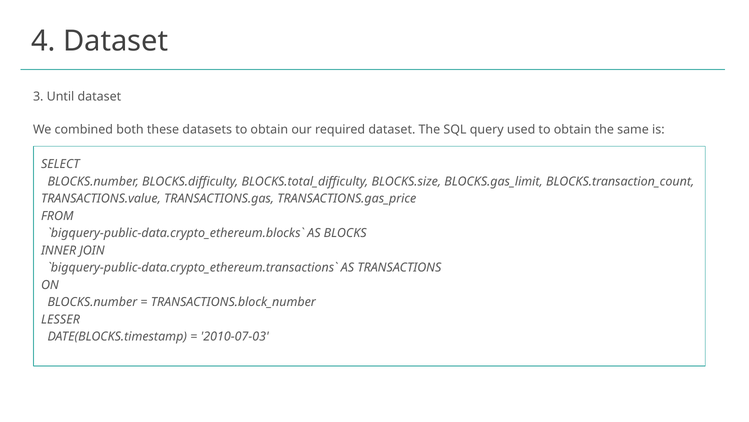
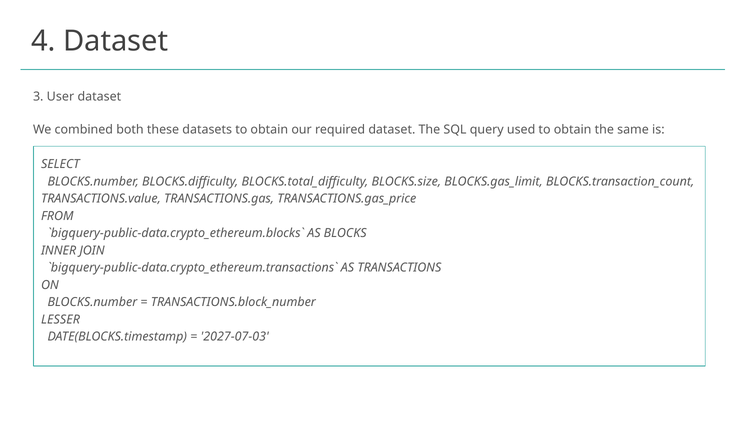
Until: Until -> User (60, 97)
2010-07-03: 2010-07-03 -> 2027-07-03 (235, 336)
